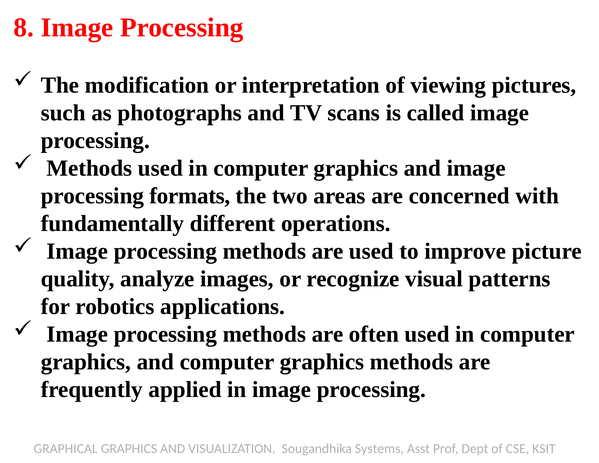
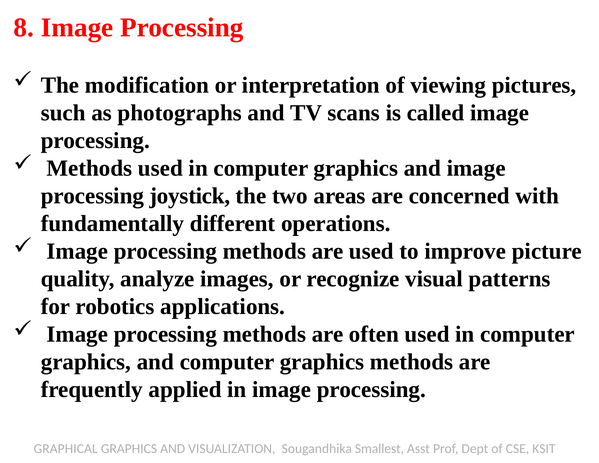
formats: formats -> joystick (190, 196)
Systems: Systems -> Smallest (379, 448)
